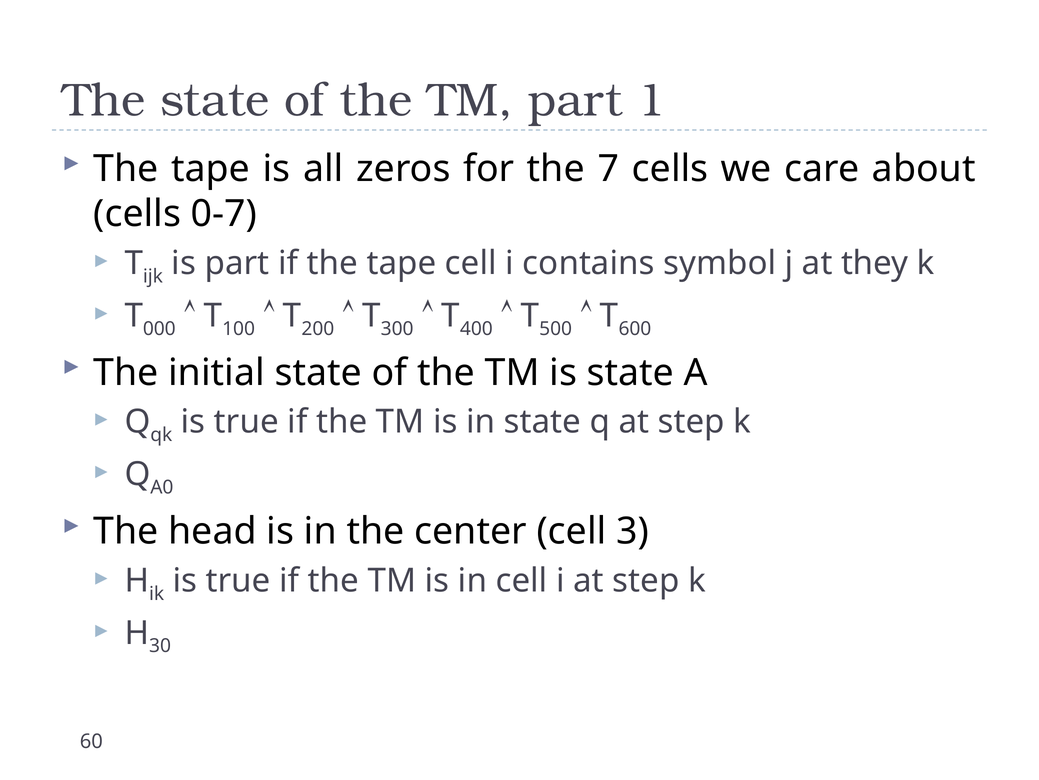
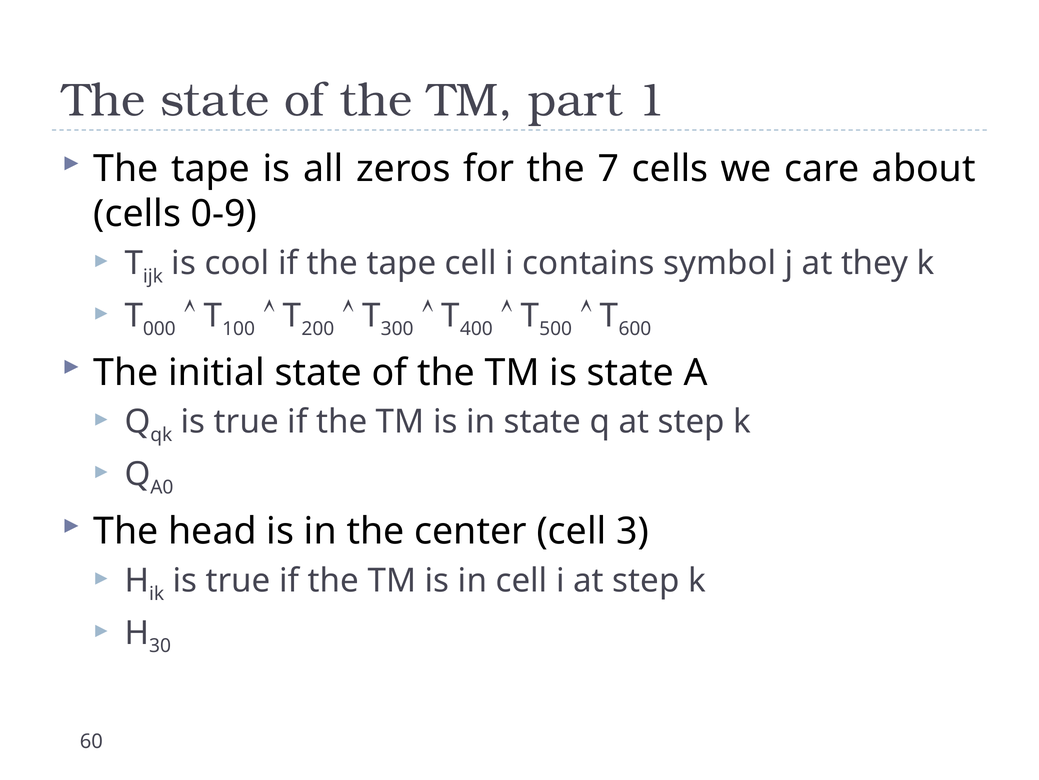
0-7: 0-7 -> 0-9 (224, 214)
is part: part -> cool (237, 263)
